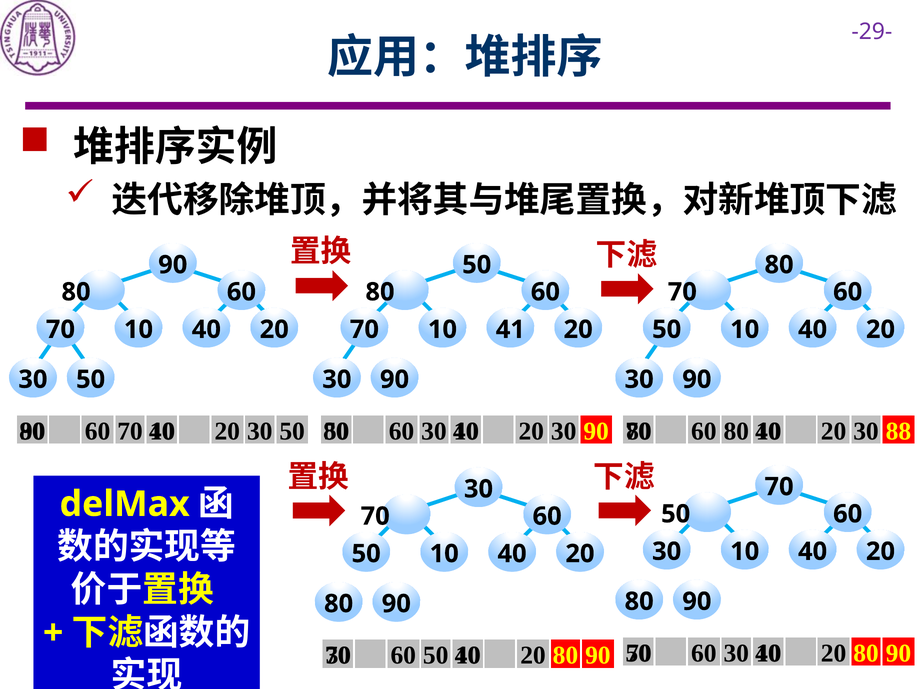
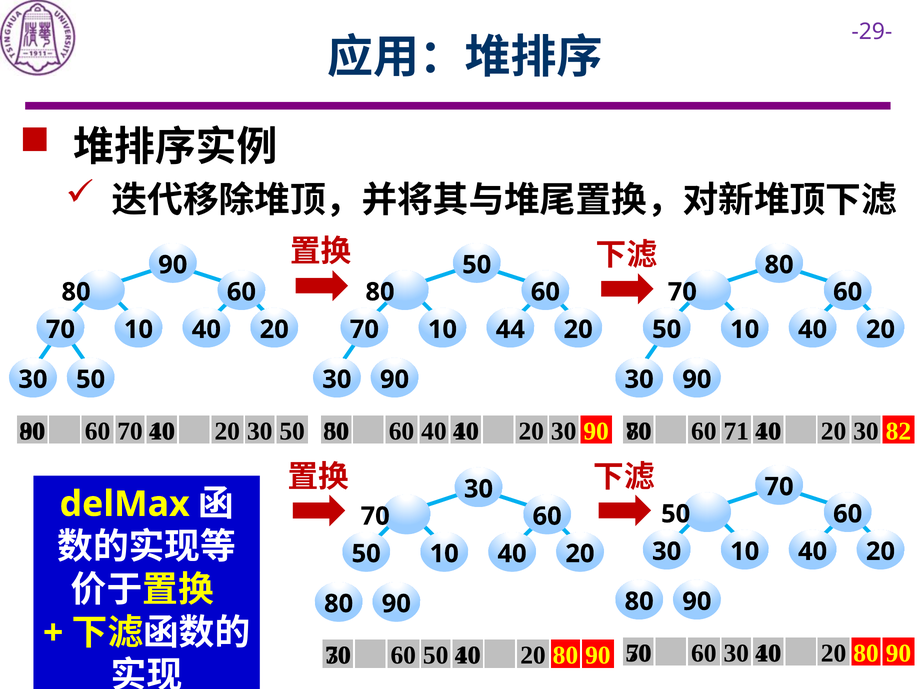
41: 41 -> 44 (510, 330)
30: 30 -> 40 (434, 431)
80: 80 -> 71 (736, 431)
88: 88 -> 82 (898, 431)
